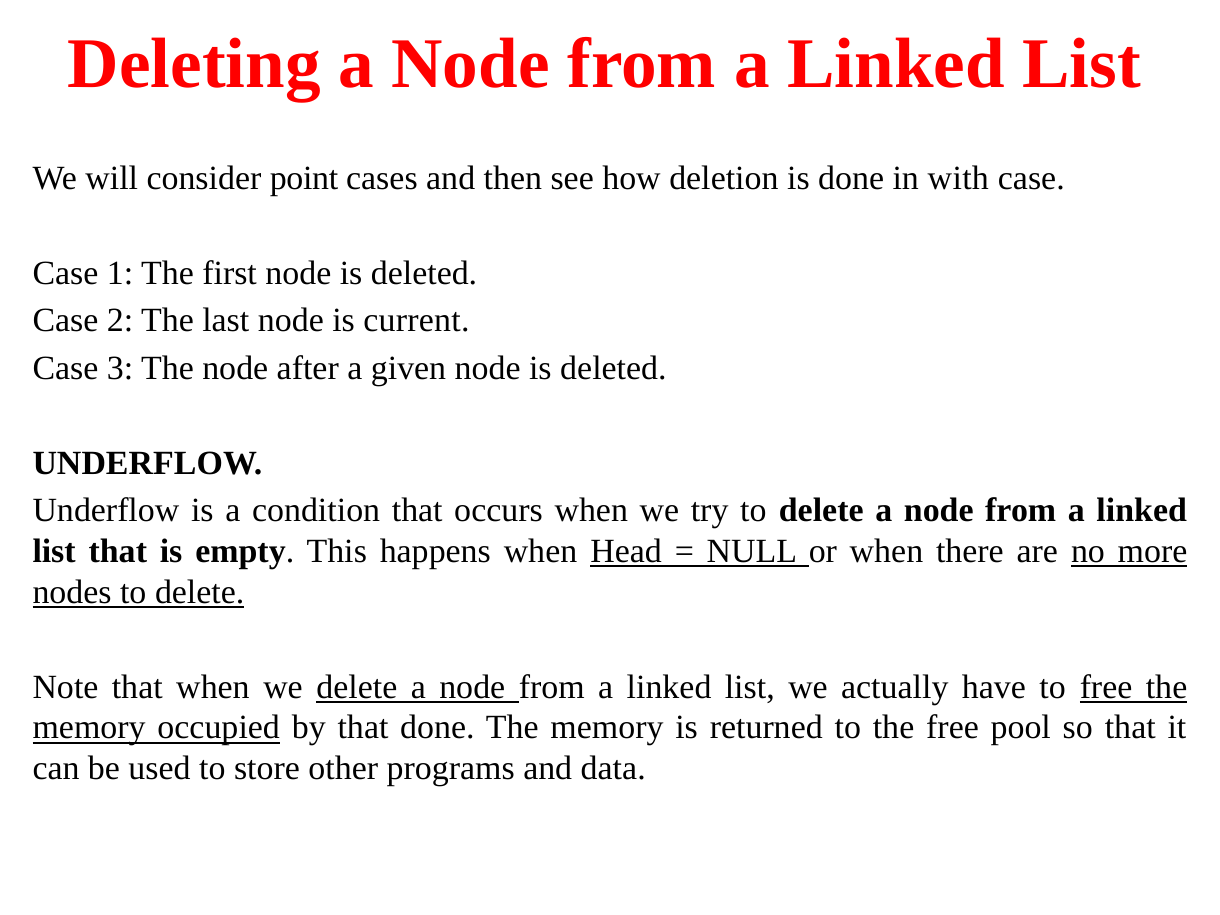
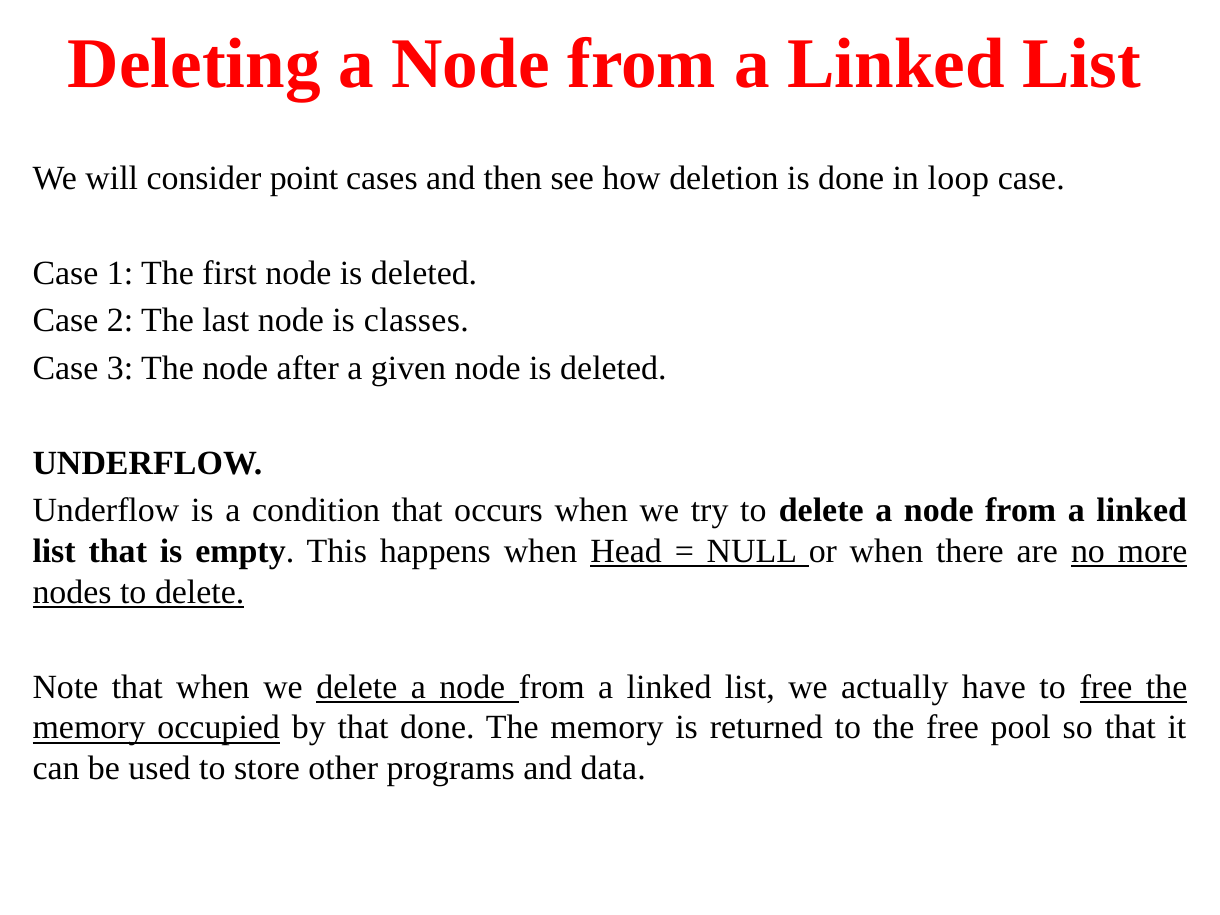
with: with -> loop (958, 178)
current: current -> classes (416, 321)
